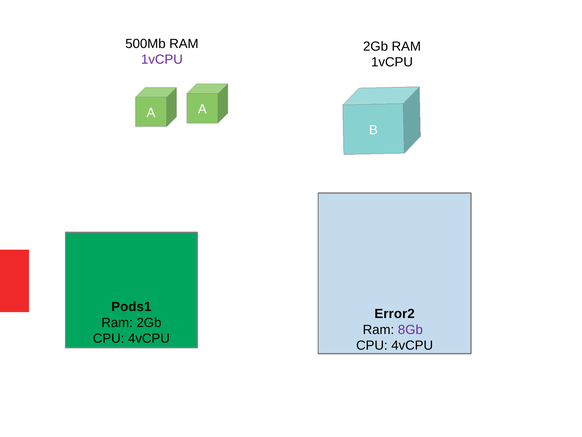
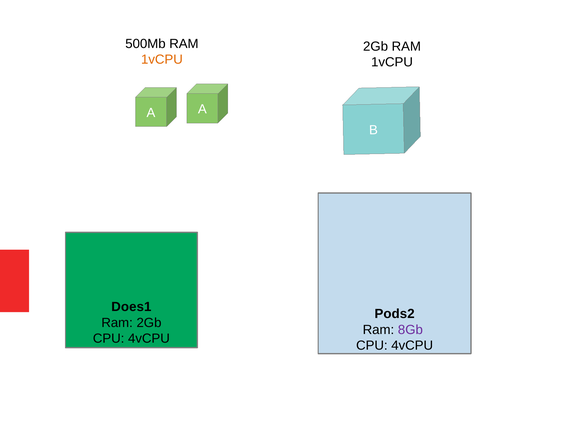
1vCPU colour: purple -> orange (162, 60)
Pods1: Pods1 -> Does1 (131, 307)
Error2: Error2 -> Pods2 (395, 314)
